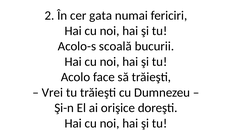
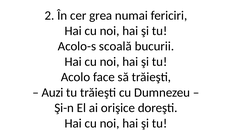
gata: gata -> grea (101, 16)
Vrei: Vrei -> Auzi (52, 93)
